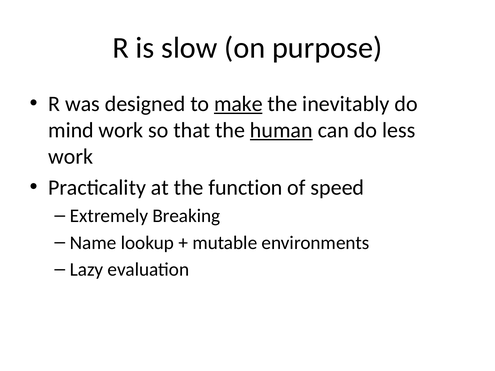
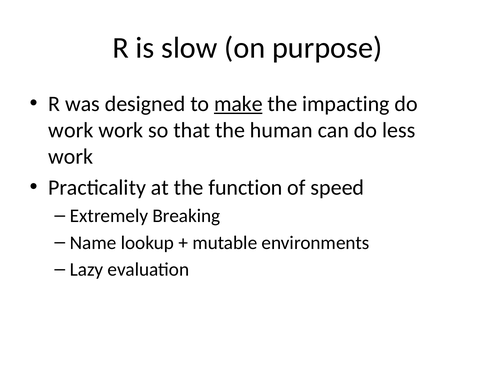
inevitably: inevitably -> impacting (346, 104)
mind: mind -> work (71, 130)
human underline: present -> none (281, 130)
